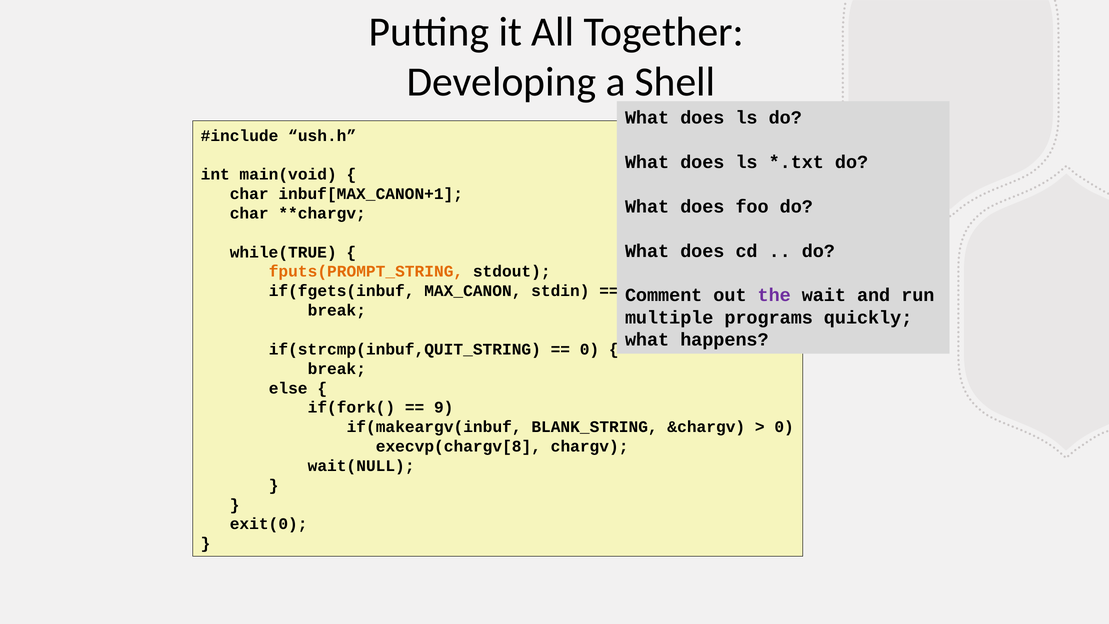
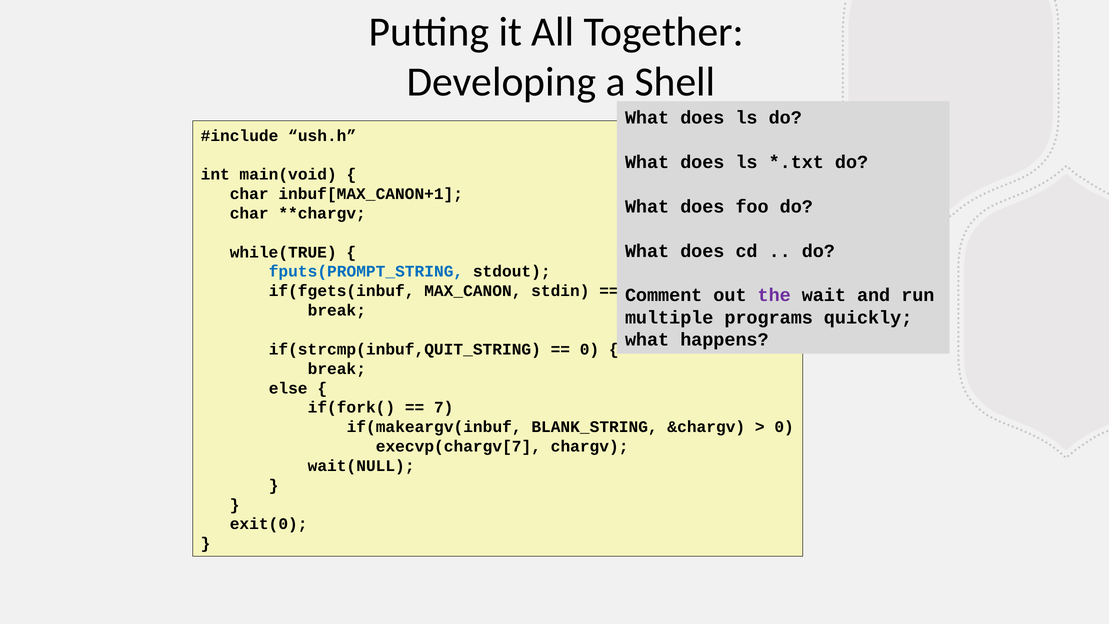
fputs(PROMPT_STRING colour: orange -> blue (366, 272)
9: 9 -> 7 (444, 407)
execvp(chargv[8: execvp(chargv[8 -> execvp(chargv[7 (458, 446)
